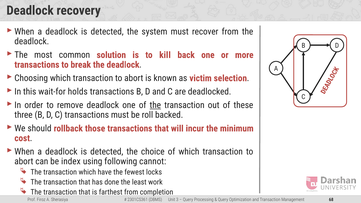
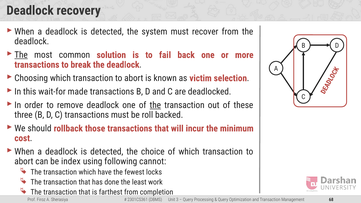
The underline: none -> present (21, 55)
kill: kill -> fail (165, 55)
holds: holds -> made (78, 92)
